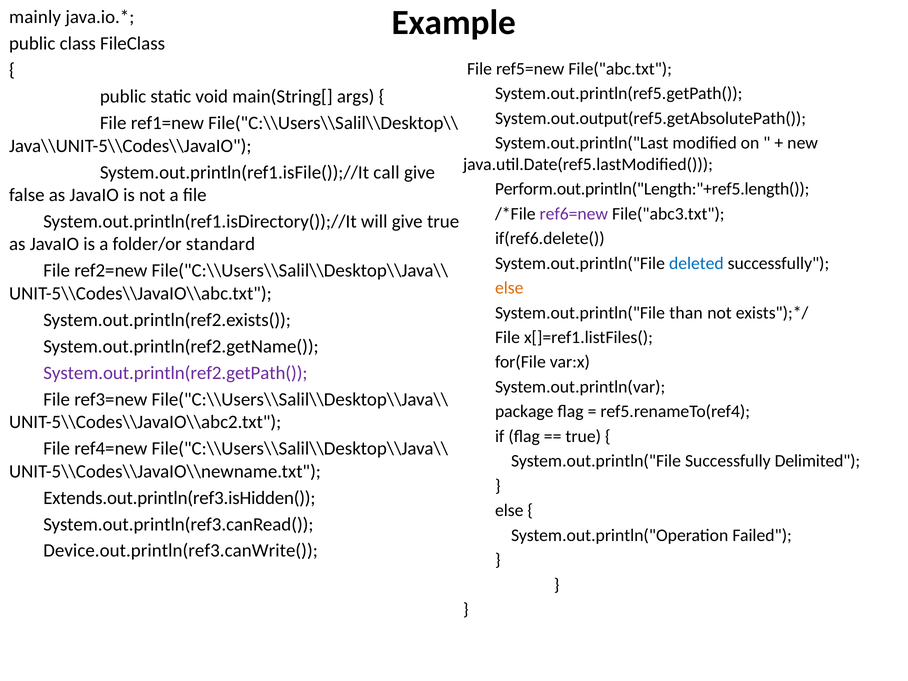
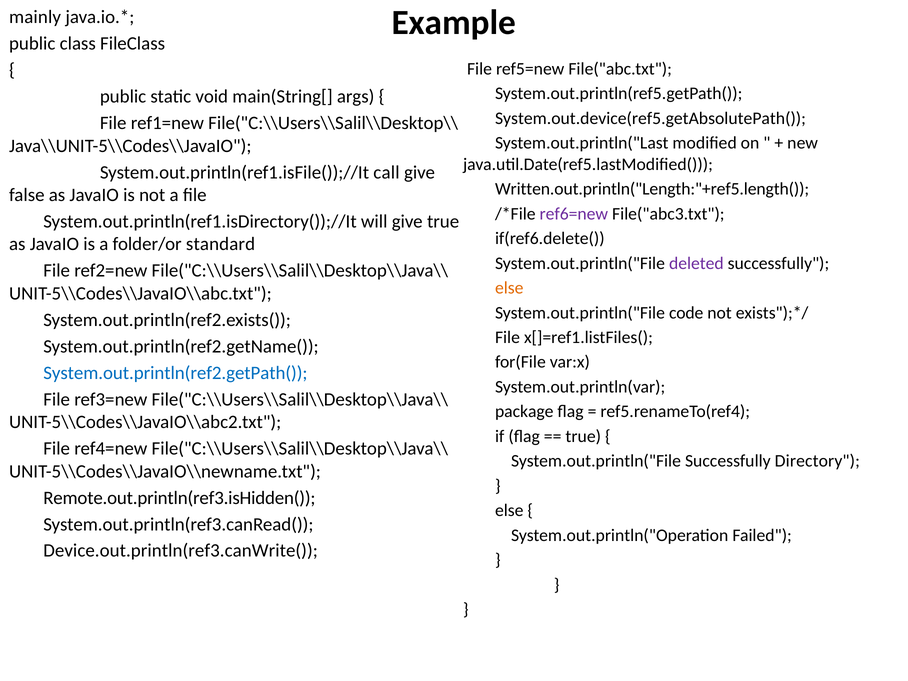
System.out.output(ref5.getAbsolutePath(: System.out.output(ref5.getAbsolutePath( -> System.out.device(ref5.getAbsolutePath( (650, 118)
Perform.out.println("Length:"+ref5.length(: Perform.out.println("Length:"+ref5.length( -> Written.out.println("Length:"+ref5.length( (652, 189)
deleted colour: blue -> purple (696, 263)
than: than -> code (686, 313)
System.out.println(ref2.getPath( colour: purple -> blue (175, 373)
Delimited: Delimited -> Directory (817, 461)
Extends.out.println(ref3.isHidden(: Extends.out.println(ref3.isHidden( -> Remote.out.println(ref3.isHidden( (179, 498)
